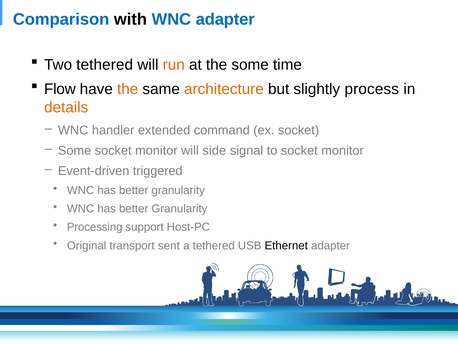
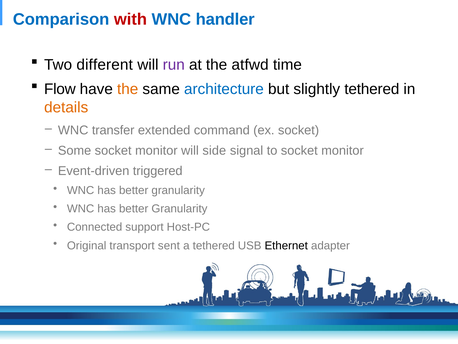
with colour: black -> red (130, 19)
WNC adapter: adapter -> handler (225, 19)
Two tethered: tethered -> different (105, 65)
run colour: orange -> purple (174, 65)
the some: some -> atfwd (250, 65)
architecture colour: orange -> blue (224, 89)
slightly process: process -> tethered (372, 89)
handler: handler -> transfer (113, 130)
Processing: Processing -> Connected (95, 227)
